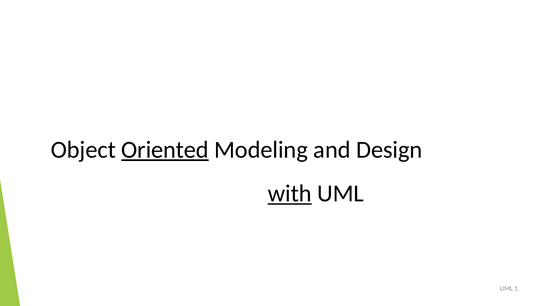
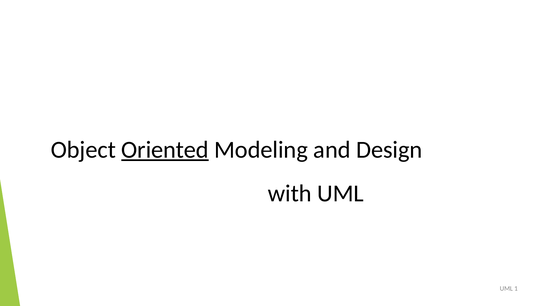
with underline: present -> none (290, 194)
